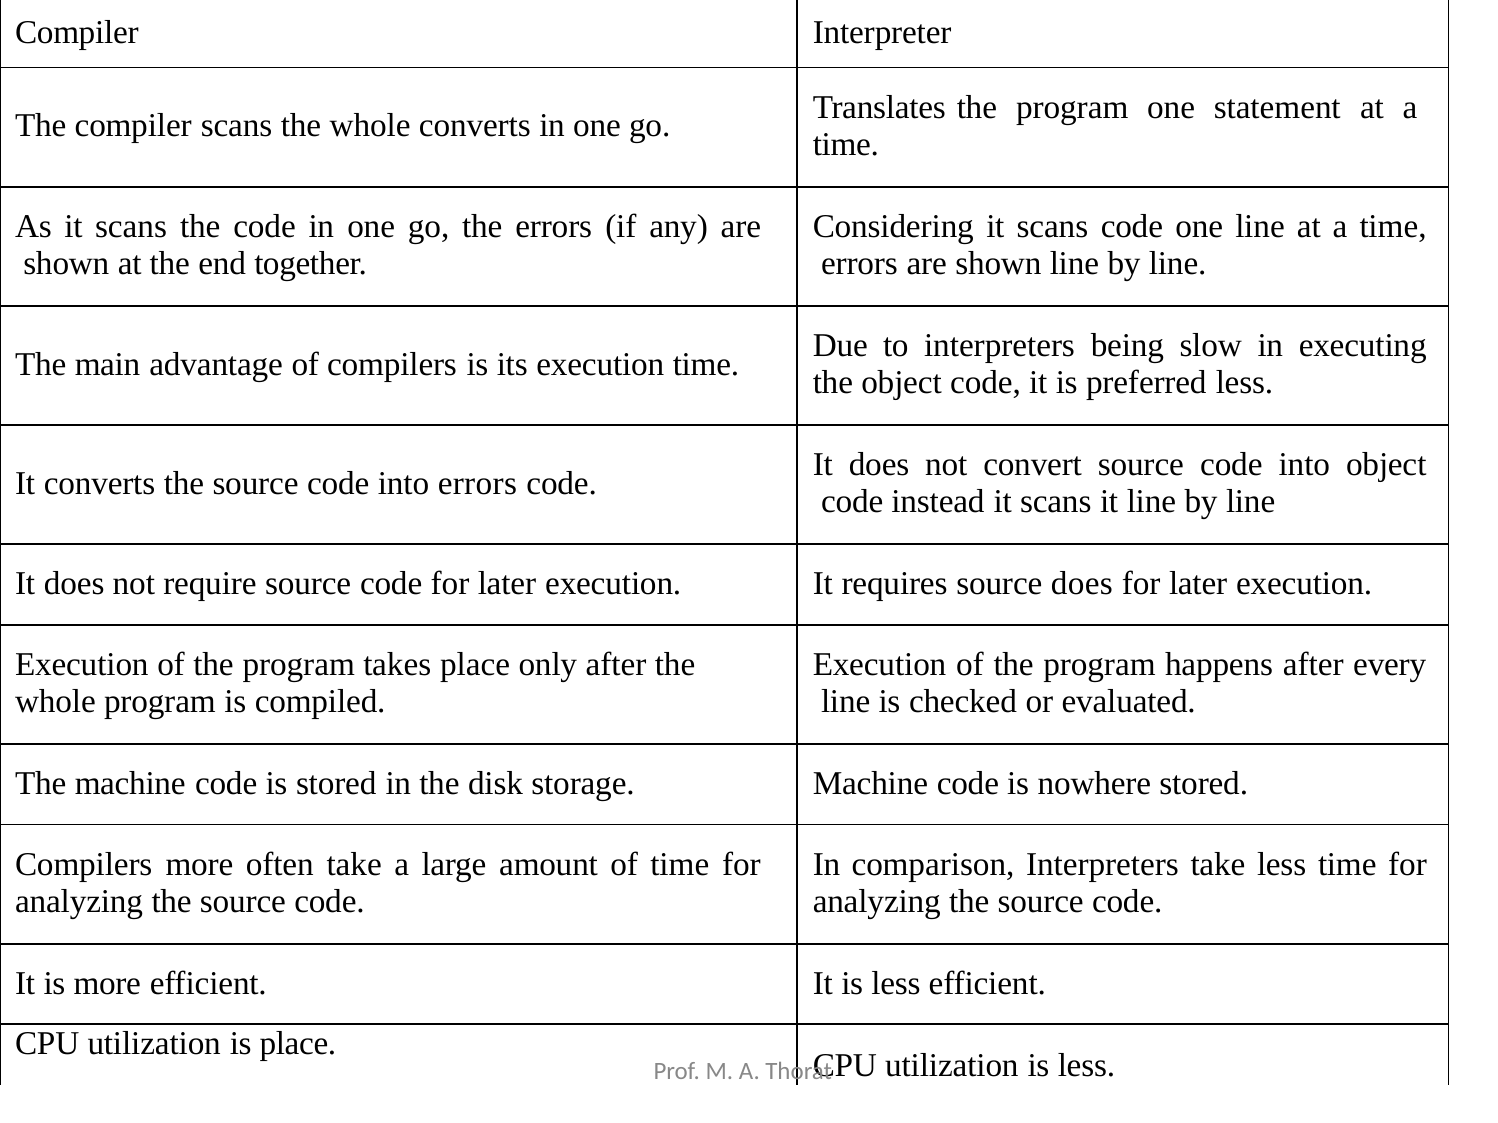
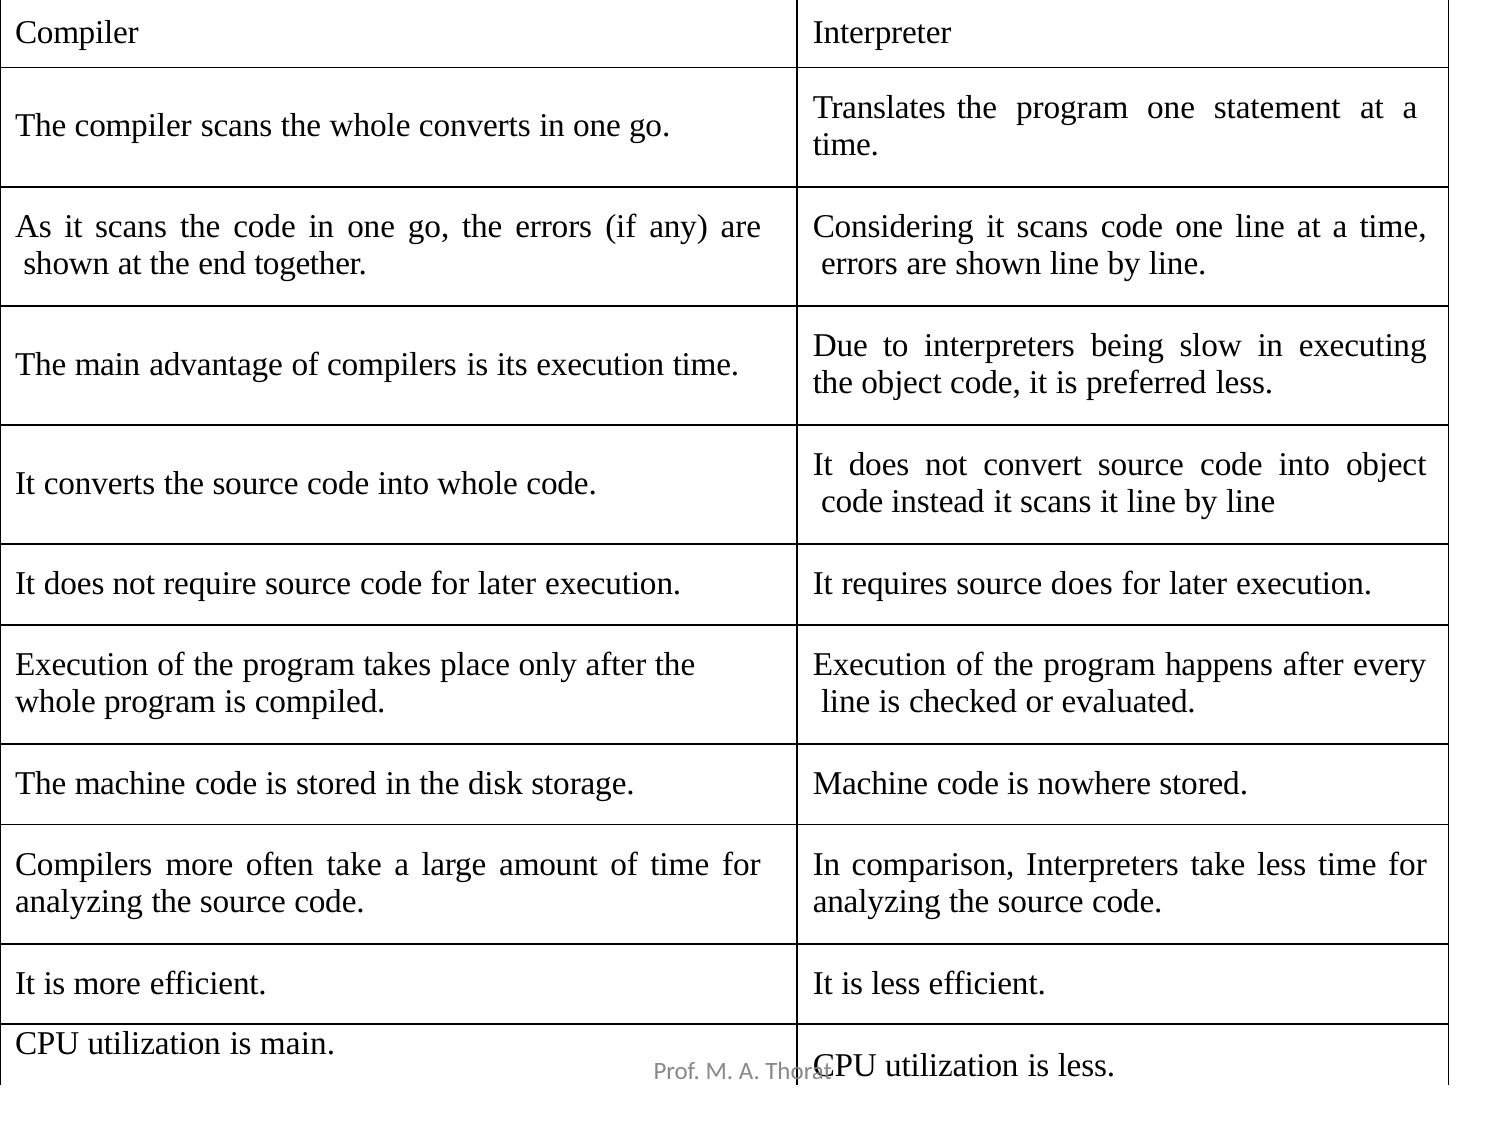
into errors: errors -> whole (478, 483)
is place: place -> main (298, 1044)
